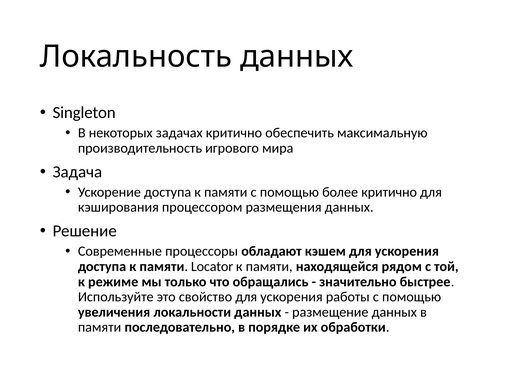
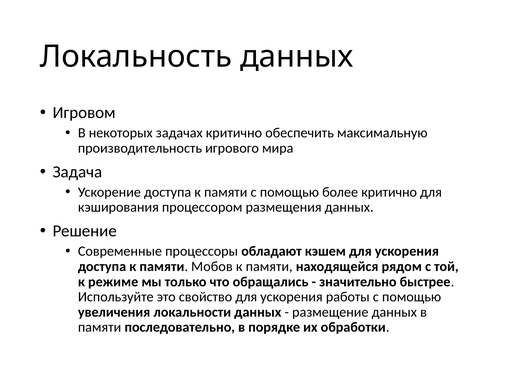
Singleton: Singleton -> Игровом (84, 113)
Locator: Locator -> Мобов (212, 267)
